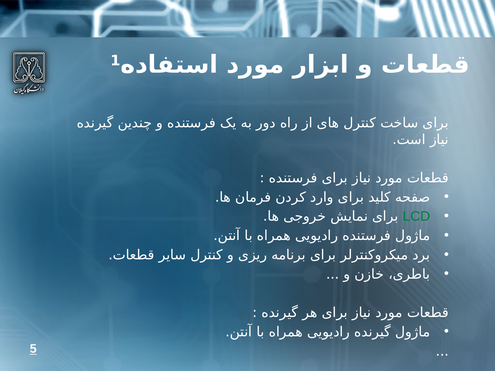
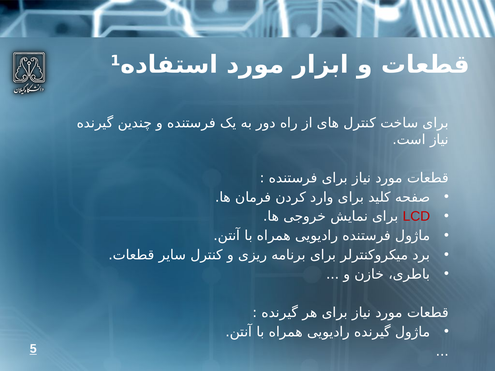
LCD colour: green -> red (416, 217)
